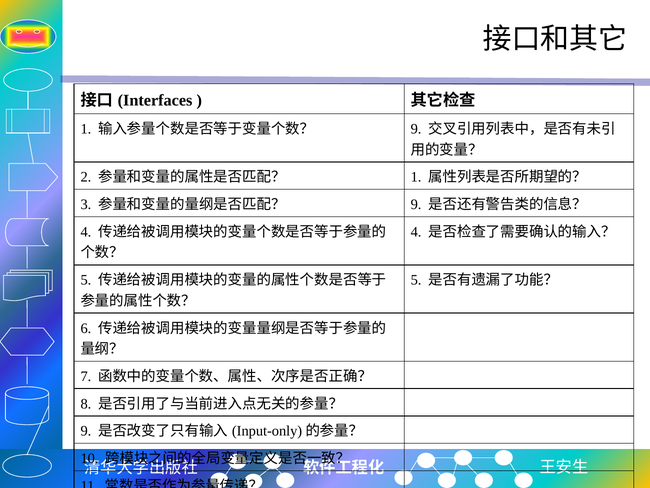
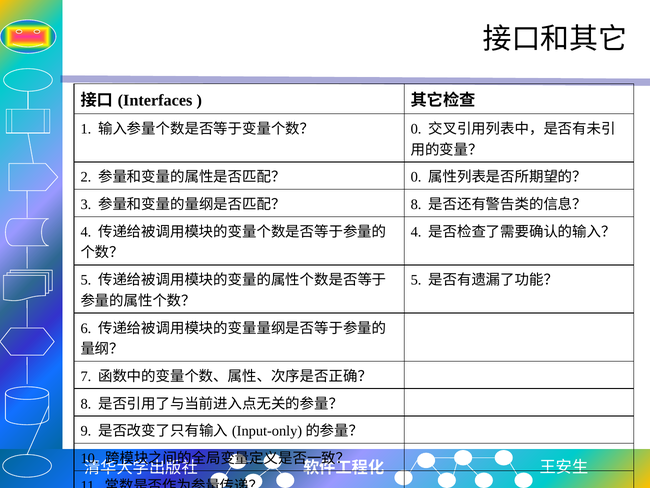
9: 9 -> 0 (416, 129)
1: 1 -> 0 (416, 177)
9: 9 -> 8 (416, 204)
